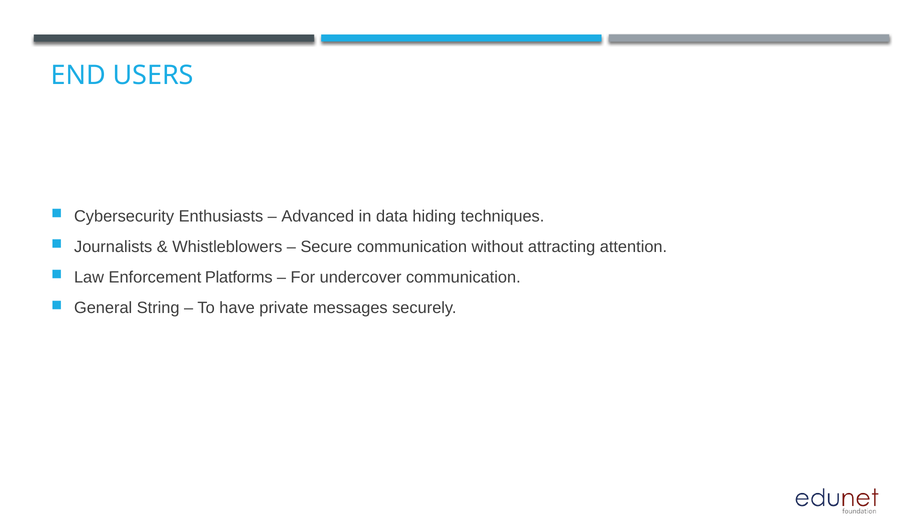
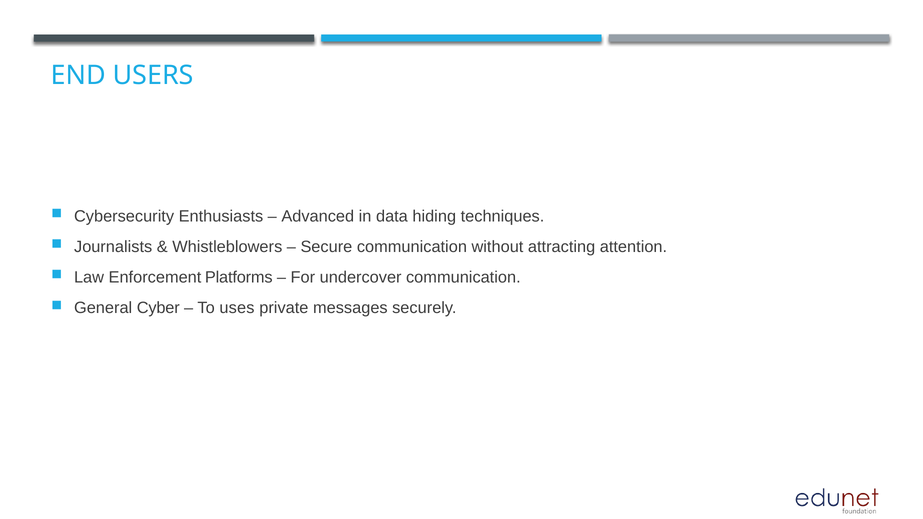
String: String -> Cyber (158, 308)
have: have -> uses (237, 308)
